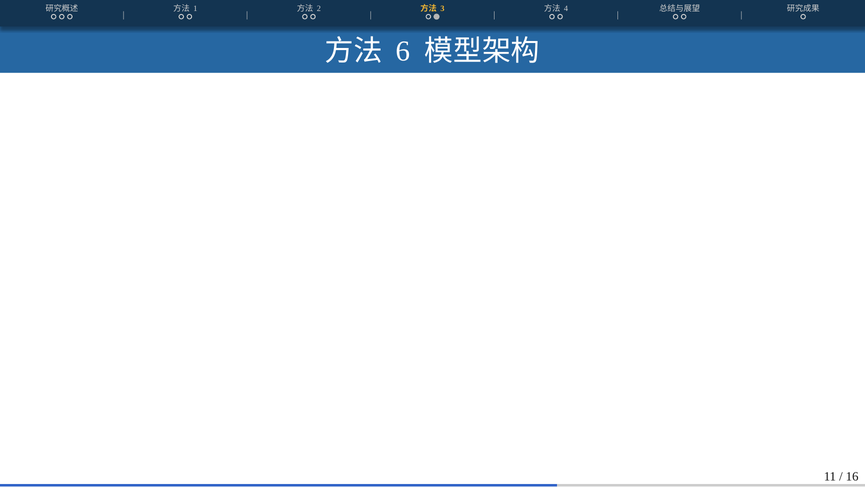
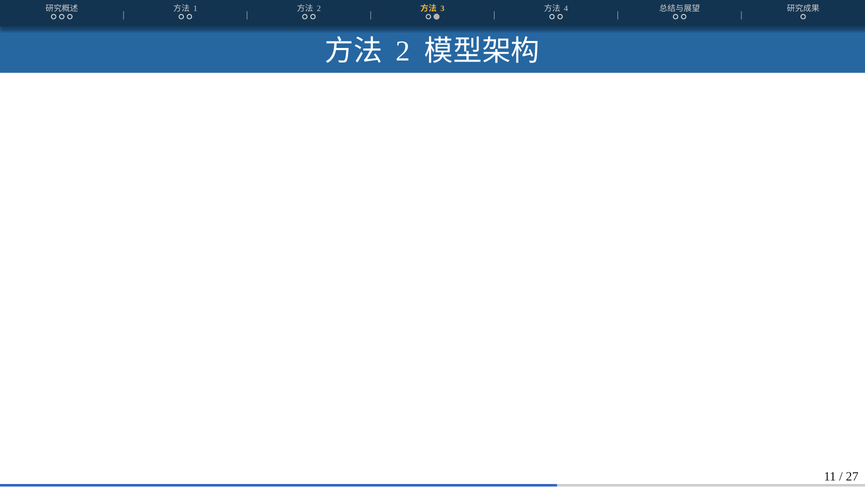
6: 6 -> 2 (403, 51)
16: 16 -> 27 (852, 476)
